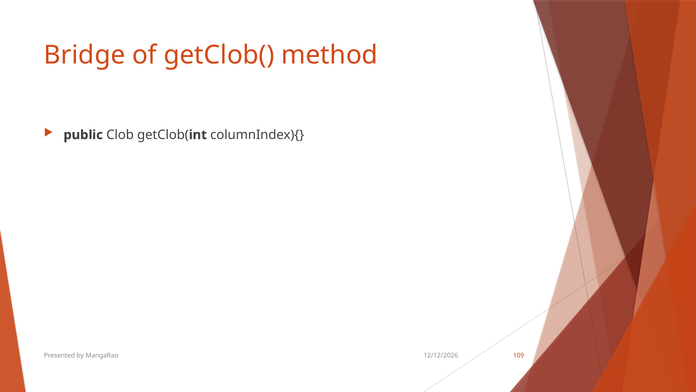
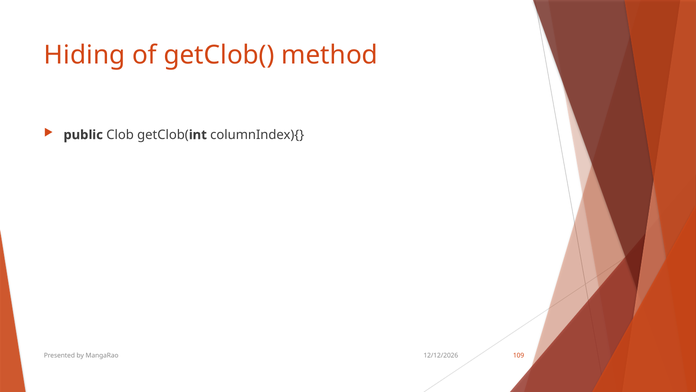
Bridge: Bridge -> Hiding (85, 55)
